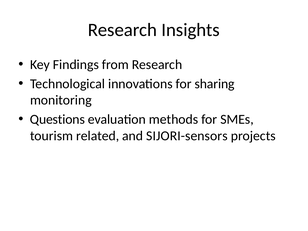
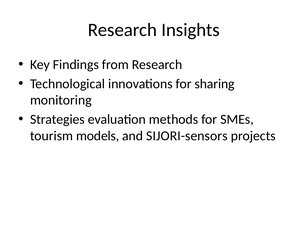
Questions: Questions -> Strategies (57, 119)
related: related -> models (98, 136)
